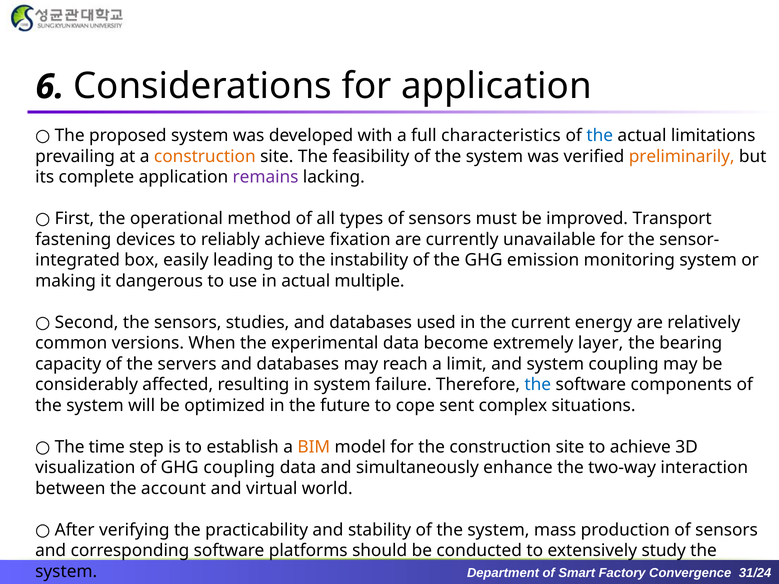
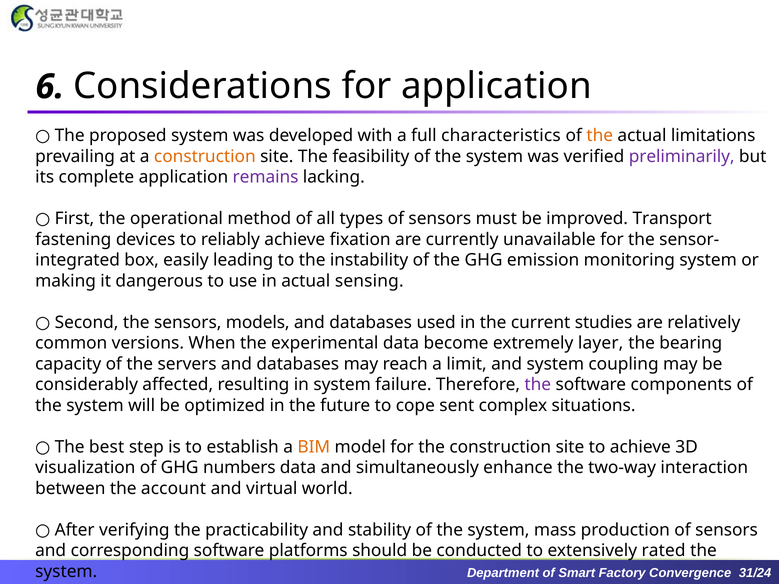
the colour: blue -> orange (600, 136)
preliminarily colour: orange -> purple (682, 157)
multiple: multiple -> sensing (369, 281)
studies: studies -> models (258, 323)
energy: energy -> studies (604, 323)
the colour: blue -> purple (538, 385)
time: time -> best (107, 447)
GHG coupling: coupling -> numbers (239, 468)
study: study -> rated (664, 551)
